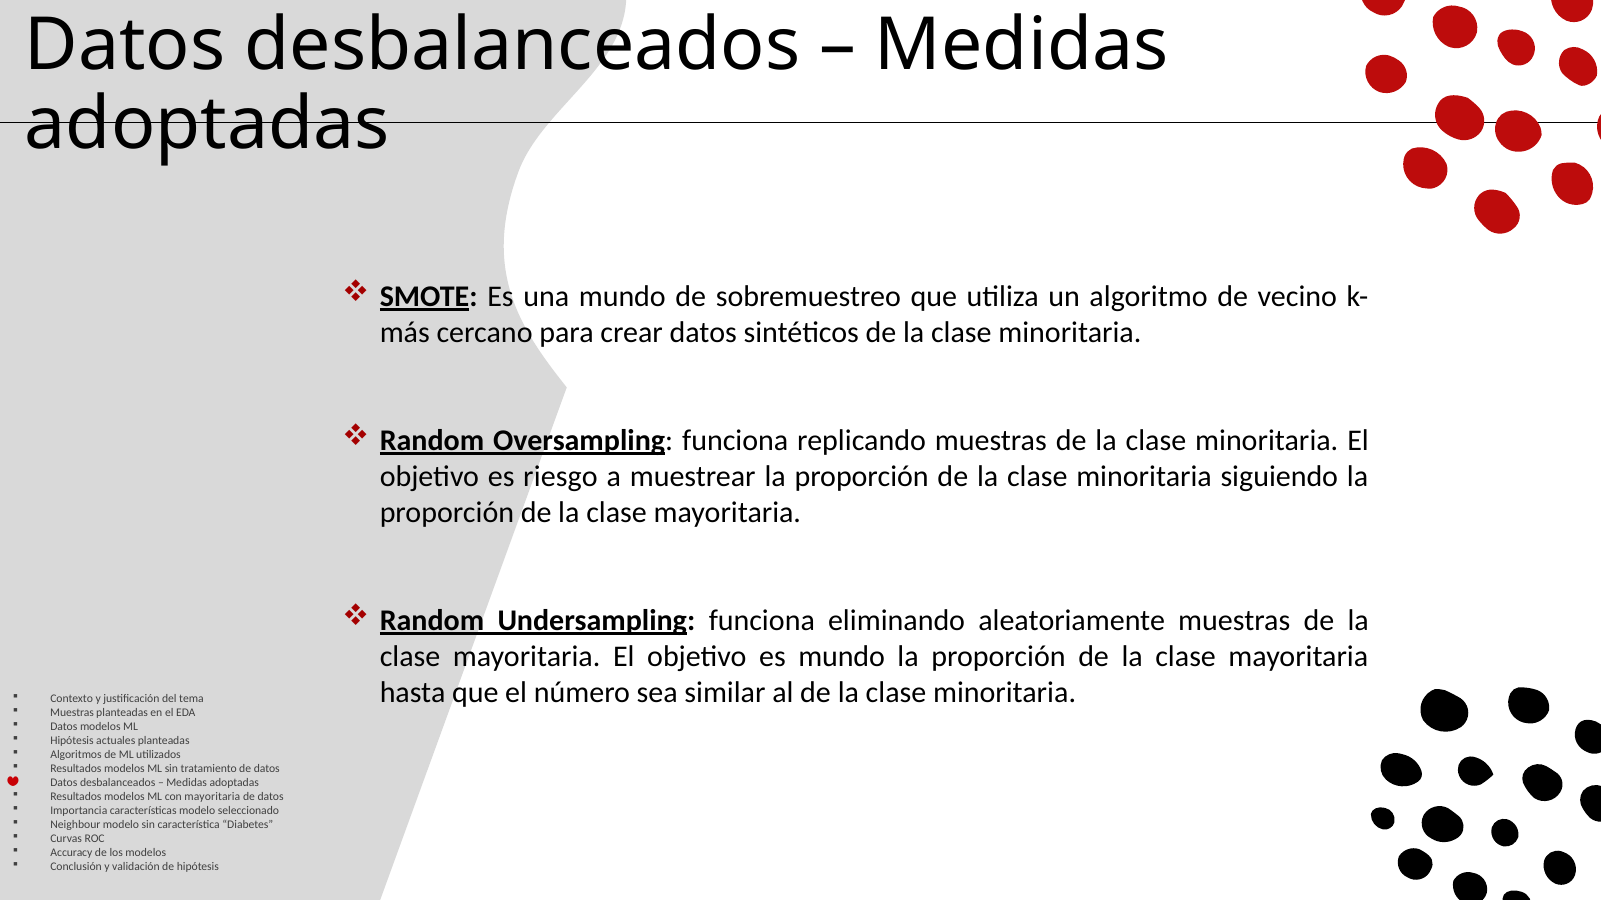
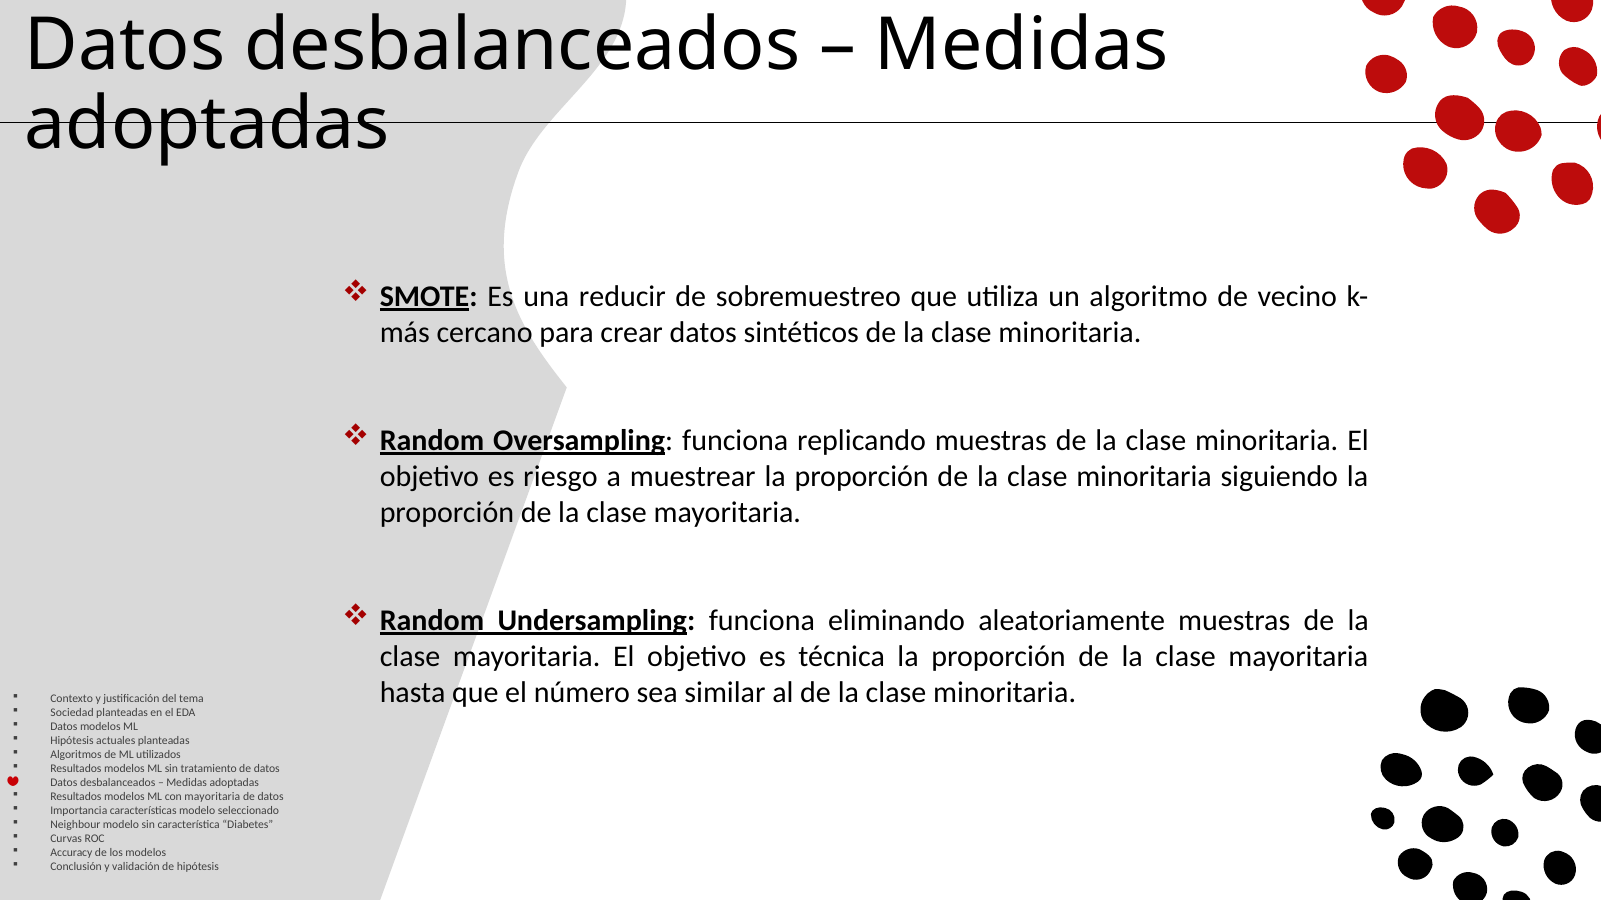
una mundo: mundo -> reducir (622, 297)
es mundo: mundo -> técnica (842, 657)
Muestras: Muestras -> Sociedad (72, 713)
